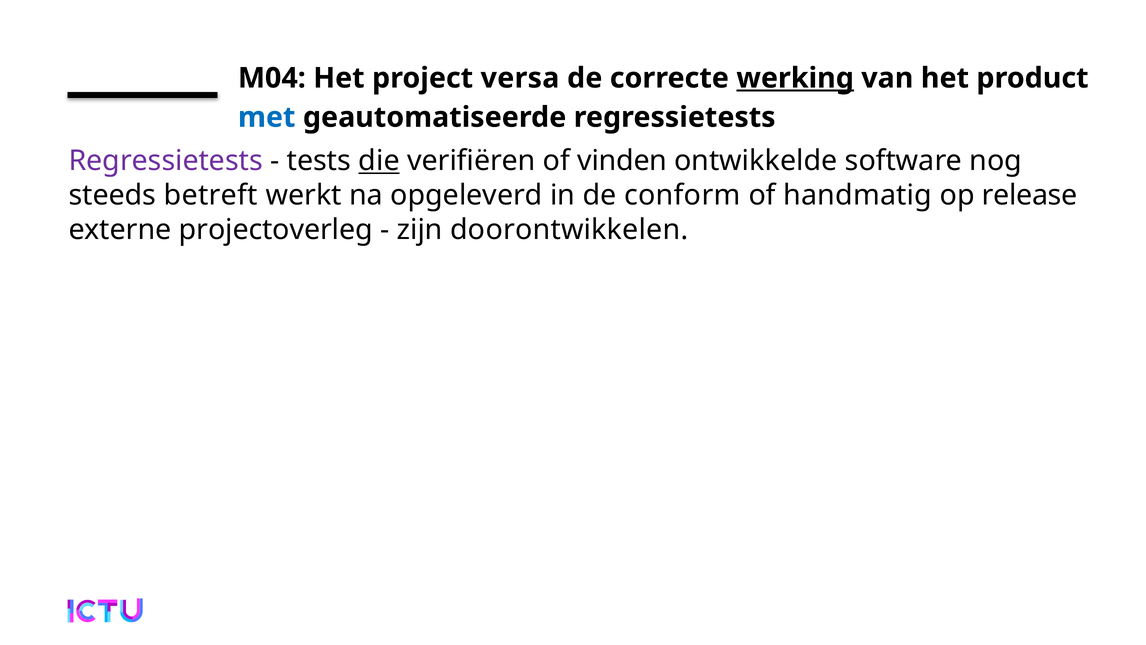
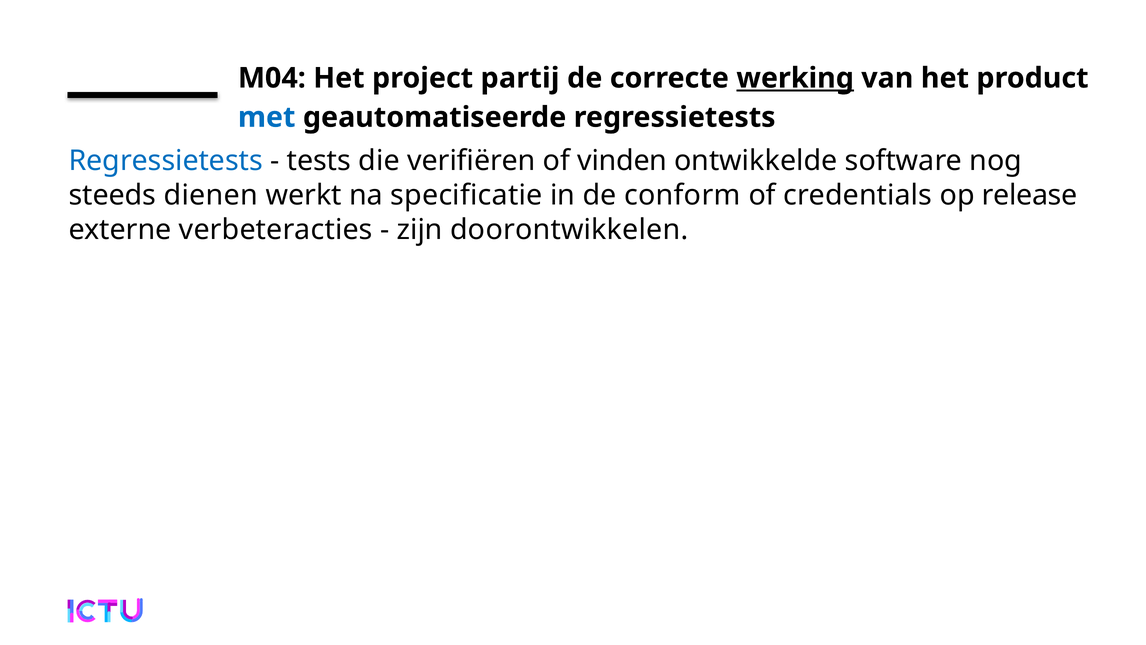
versa: versa -> partij (520, 78)
Regressietests colour: purple -> blue (166, 161)
die underline: present -> none (379, 161)
betreft: betreft -> dienen (211, 195)
opgeleverd: opgeleverd -> specificatie (466, 195)
handmatig: handmatig -> credentials (858, 195)
projectoverleg: projectoverleg -> verbeteracties (276, 230)
